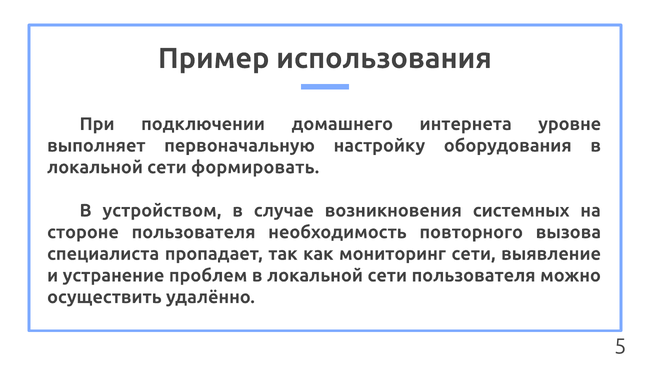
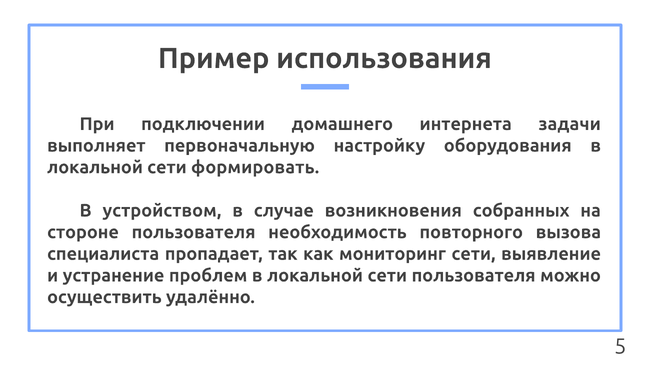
уровне: уровне -> задачи (570, 124)
системных: системных -> собранных (521, 211)
